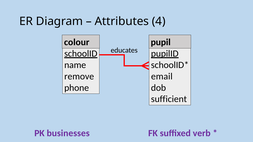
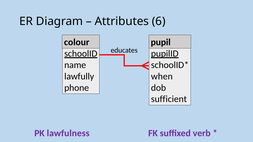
4: 4 -> 6 (159, 21)
remove: remove -> lawfully (79, 77)
email: email -> when (162, 77)
businesses: businesses -> lawfulness (68, 134)
